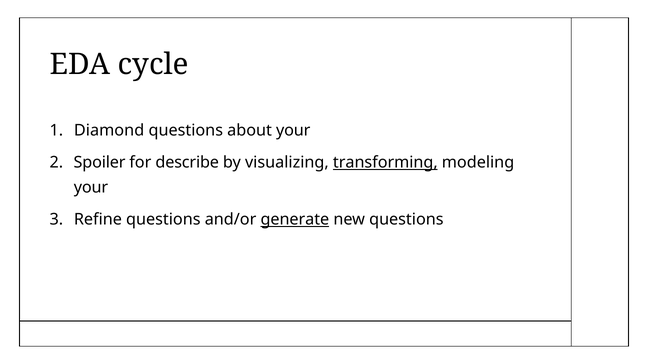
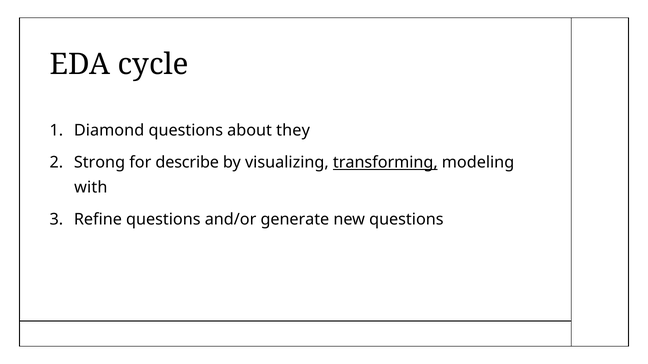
about your: your -> they (293, 131)
Spoiler: Spoiler -> Strong (99, 163)
your: your -> with (91, 188)
generate underline: present -> none (295, 220)
